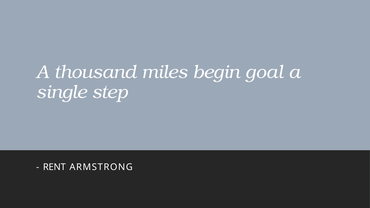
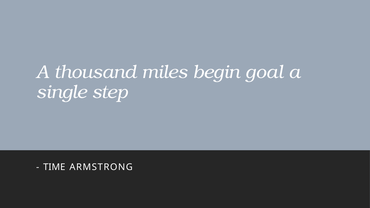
RENT: RENT -> TIME (54, 167)
